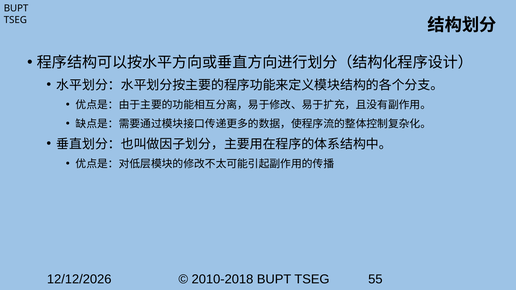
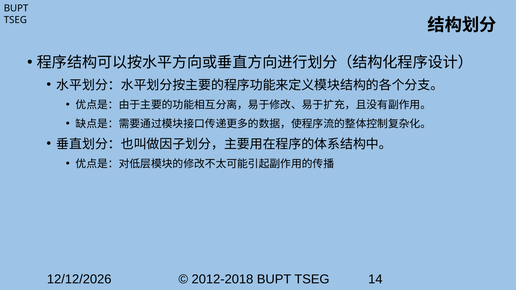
2010-2018: 2010-2018 -> 2012-2018 (222, 280)
55: 55 -> 14 (375, 280)
